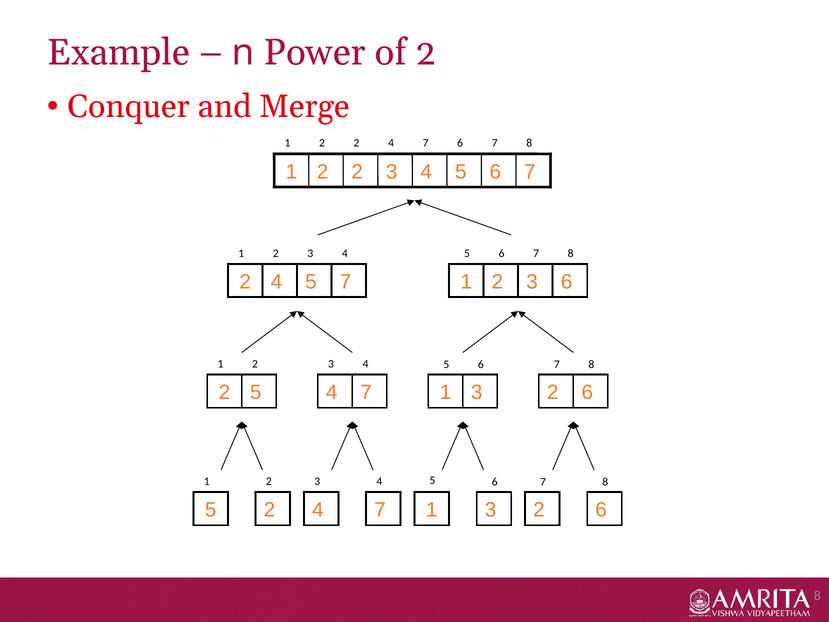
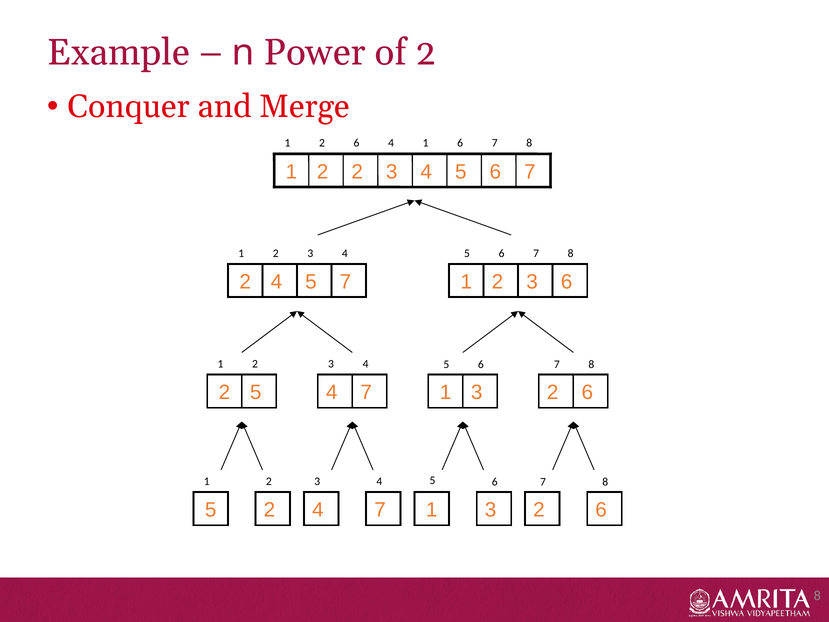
1 2 2: 2 -> 6 (356, 143)
7: 7 -> 1 (426, 143)
